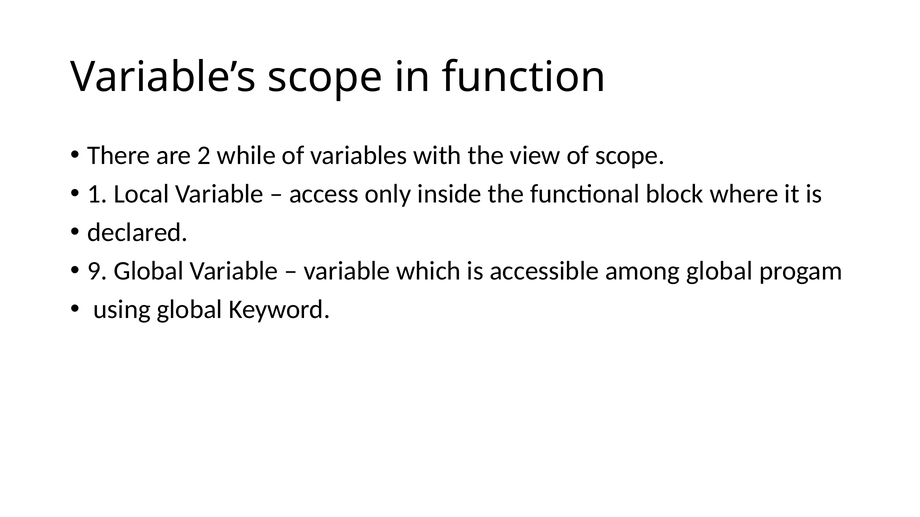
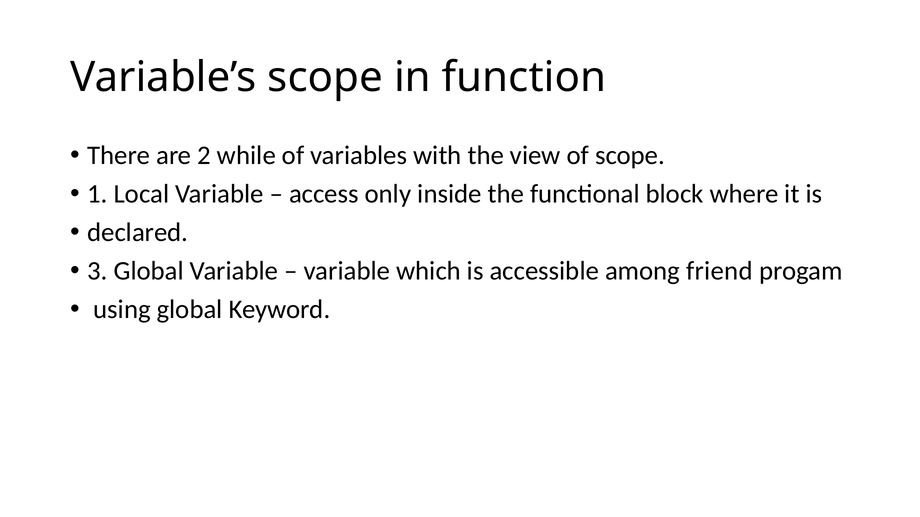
9: 9 -> 3 (98, 271)
among global: global -> friend (719, 271)
